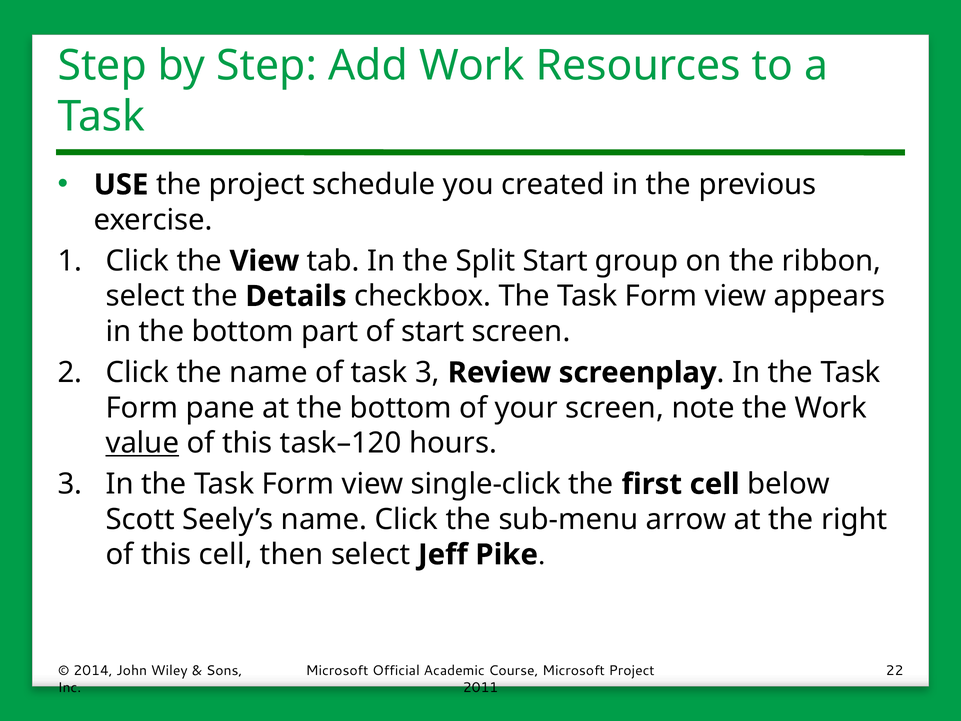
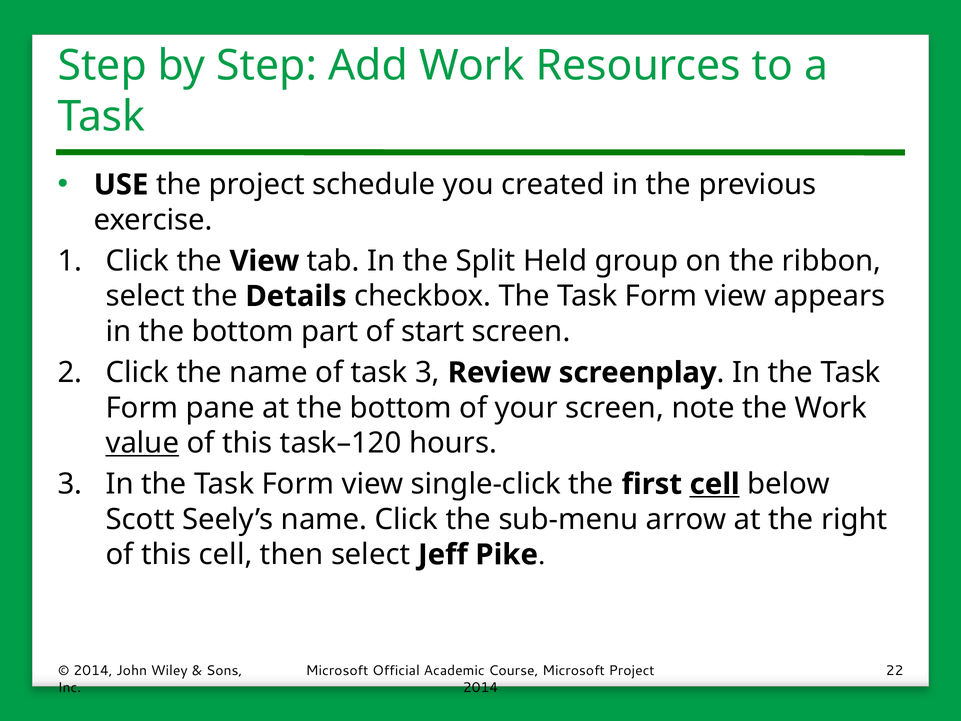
Split Start: Start -> Held (555, 261)
cell underline: none -> present (715, 484)
2011: 2011 -> 2014 (481, 687)
